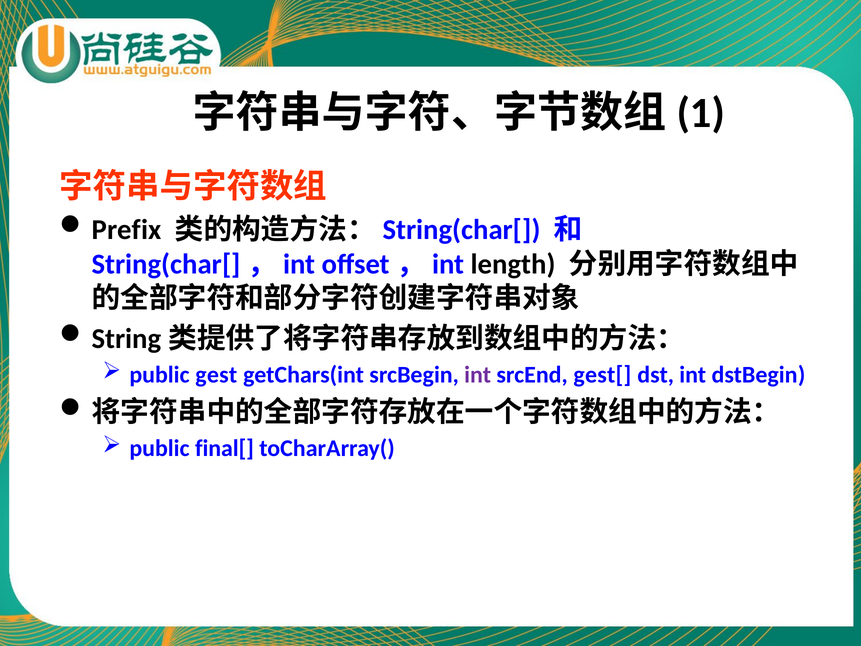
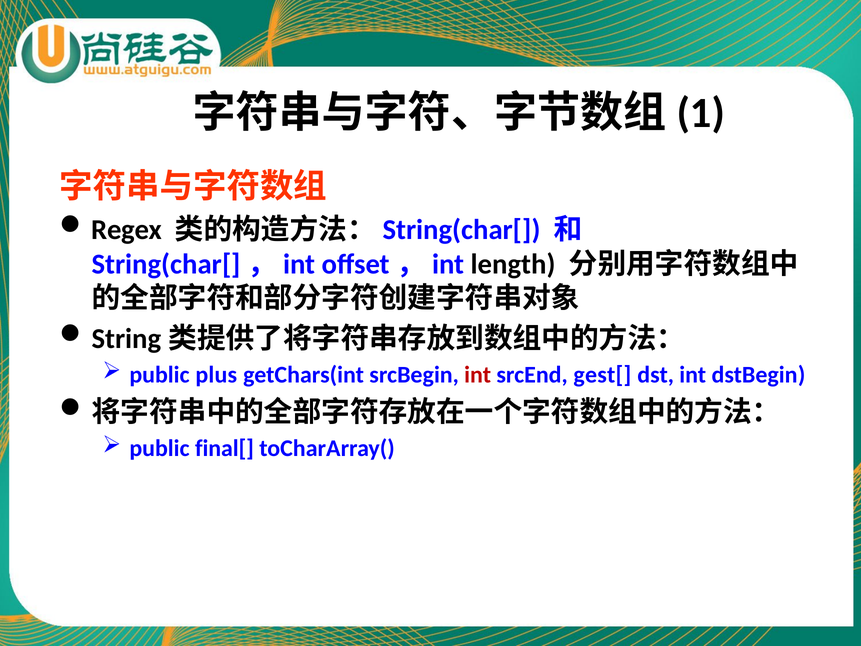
Prefix: Prefix -> Regex (127, 230)
gest: gest -> plus (216, 375)
int colour: purple -> red (478, 375)
